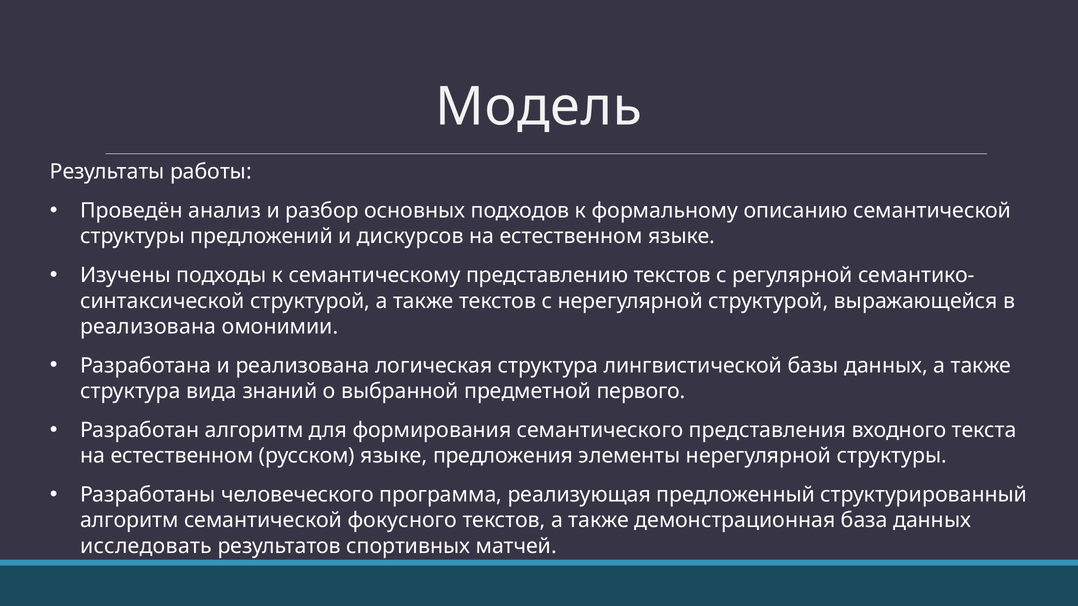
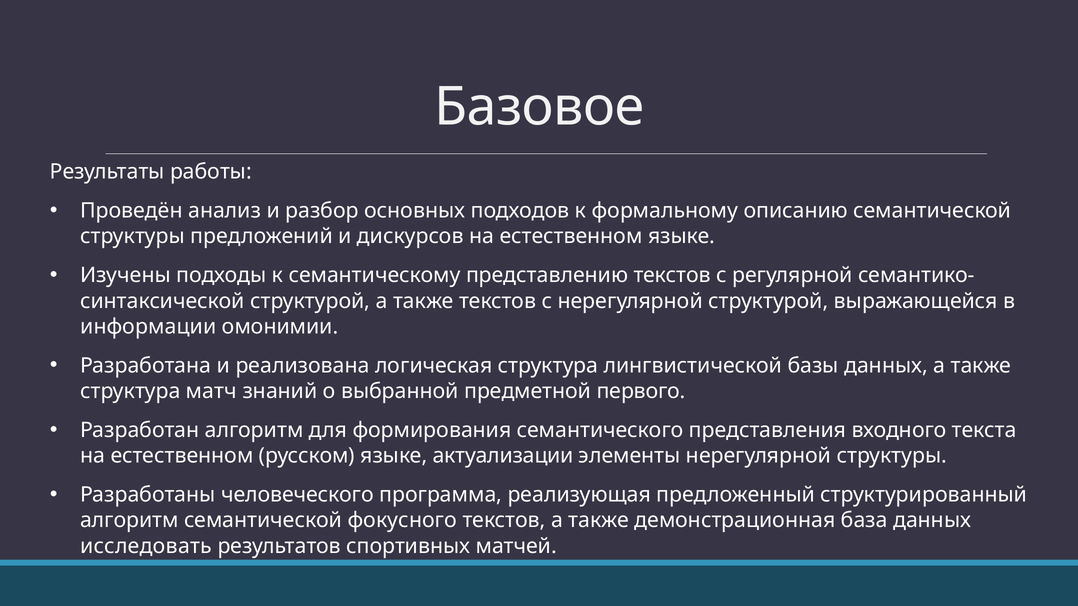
Модель: Модель -> Базовое (539, 107)
реализована: реализована -> информации (148, 327)
вида: вида -> матч (211, 391)
предложения: предложения -> актуализации (503, 456)
